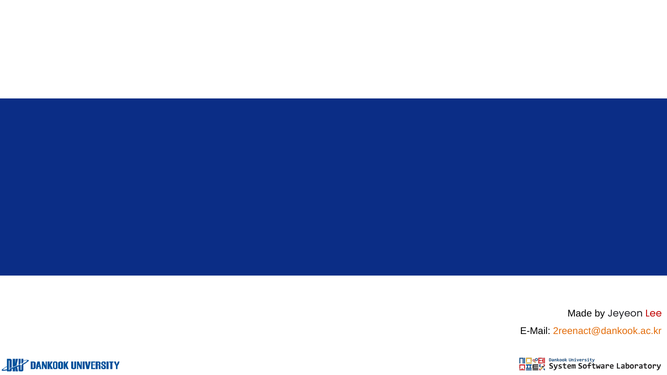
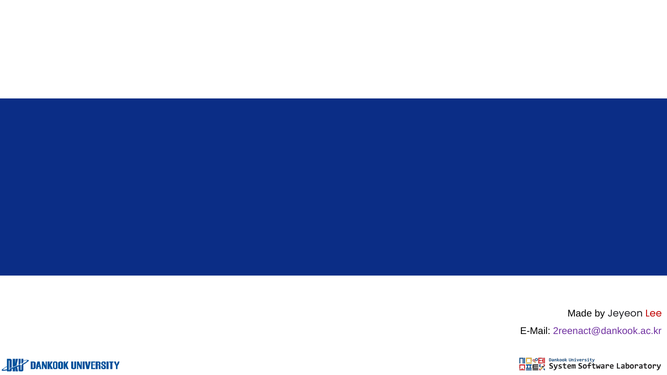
2reenact@dankook.ac.kr colour: orange -> purple (607, 331)
